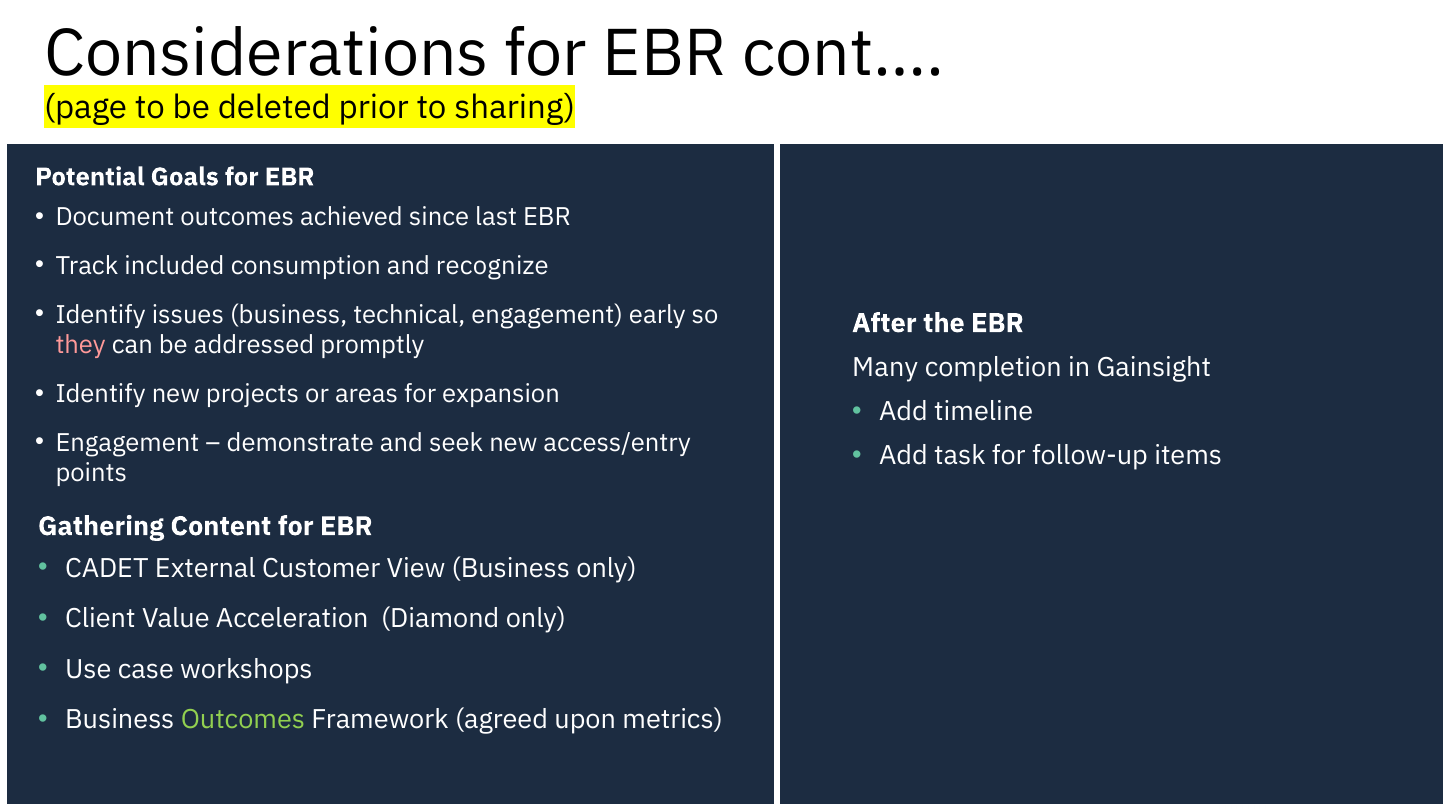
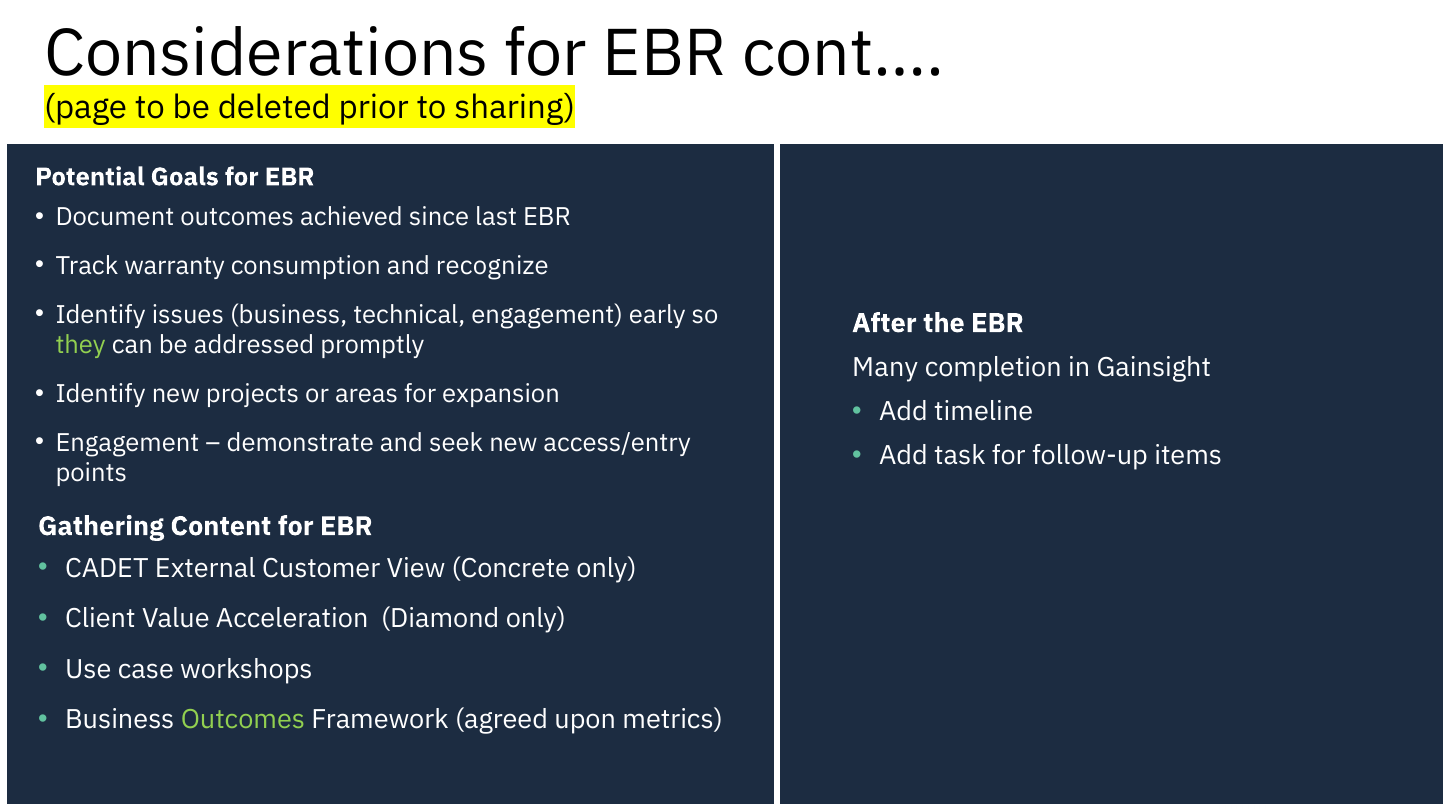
included: included -> warranty (175, 266)
they colour: pink -> light green (81, 345)
View Business: Business -> Concrete (511, 568)
